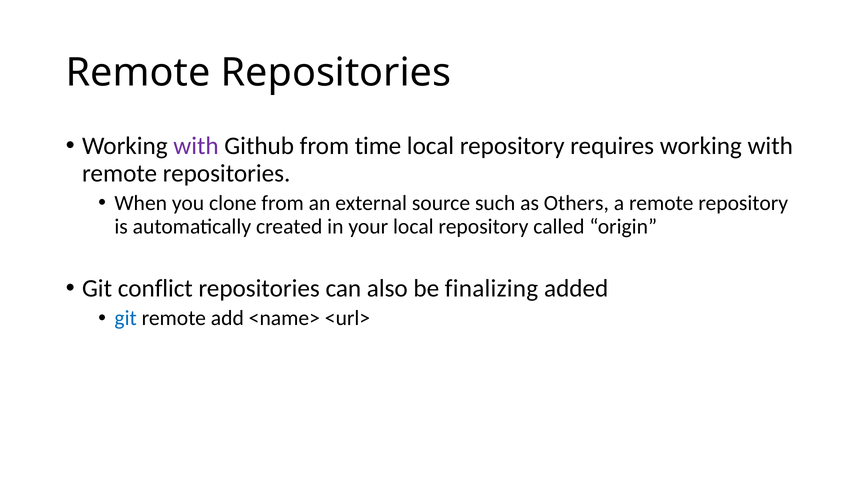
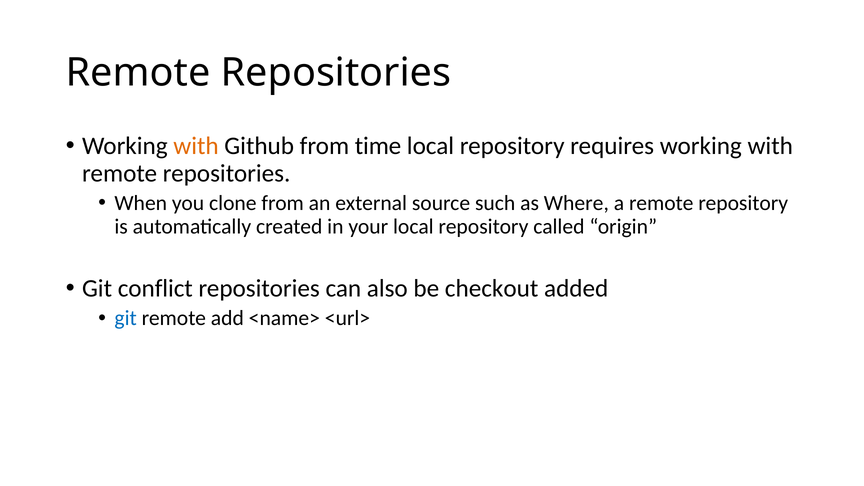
with colour: purple -> orange (196, 146)
Others: Others -> Where (576, 203)
finalizing: finalizing -> checkout (492, 288)
